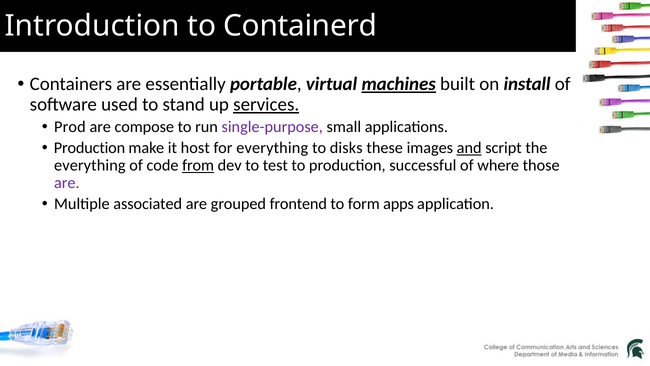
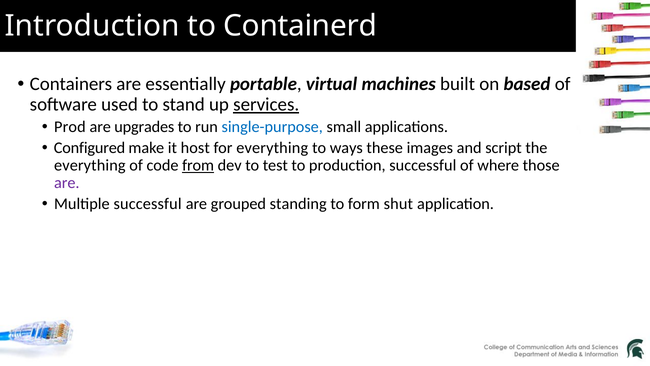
machines underline: present -> none (399, 84)
install: install -> based (527, 84)
compose: compose -> upgrades (144, 127)
single-purpose colour: purple -> blue (272, 127)
Production: Production -> Configured (90, 148)
disks: disks -> ways (346, 148)
and underline: present -> none (469, 148)
Multiple associated: associated -> successful (148, 204)
frontend: frontend -> standing (298, 204)
apps: apps -> shut (398, 204)
